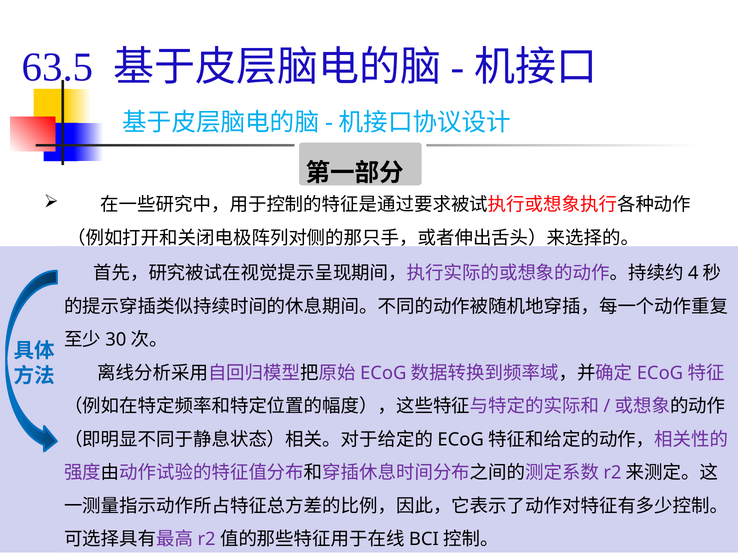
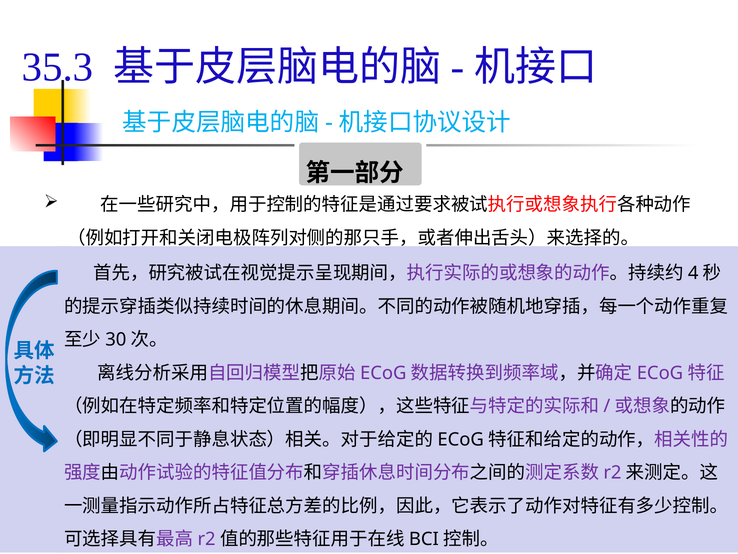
63.5: 63.5 -> 35.3 (58, 67)
